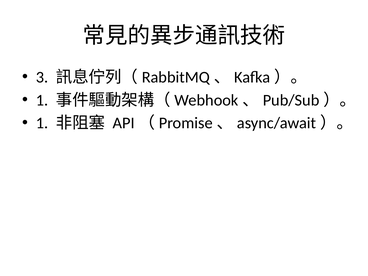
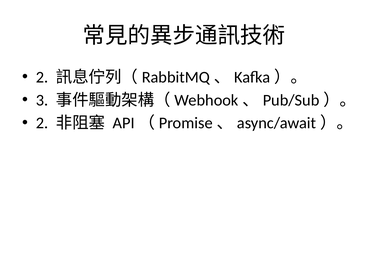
3: 3 -> 2 (42, 77)
1: 1 -> 3 (42, 100)
1: 1 -> 2 (42, 123)
